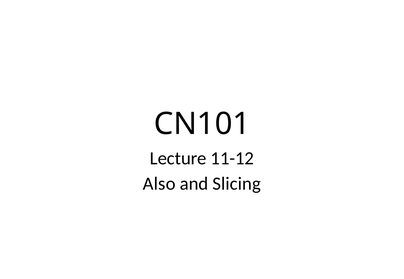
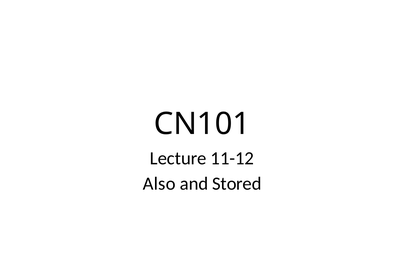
Slicing: Slicing -> Stored (237, 184)
